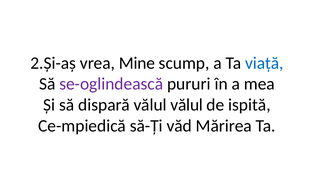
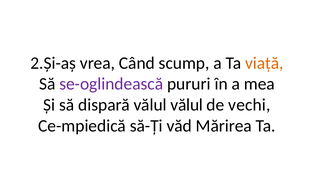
Mine: Mine -> Când (137, 63)
viață colour: blue -> orange (264, 63)
ispită: ispită -> vechi (249, 105)
